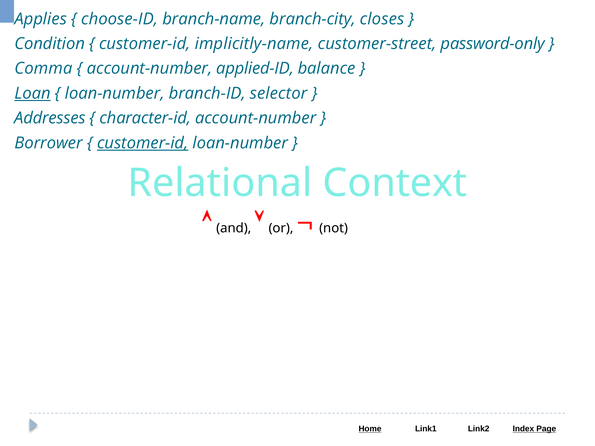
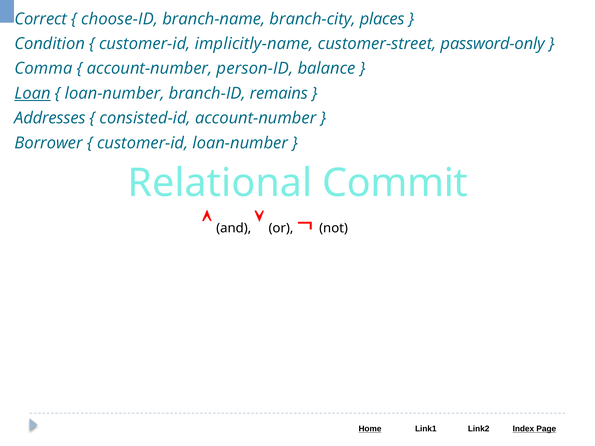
Applies: Applies -> Correct (41, 19)
closes: closes -> places (382, 19)
applied-ID: applied-ID -> person-ID (255, 69)
selector: selector -> remains (279, 93)
character-id: character-id -> consisted-id (145, 118)
customer-id underline: present -> none (143, 143)
Context: Context -> Commit (395, 183)
